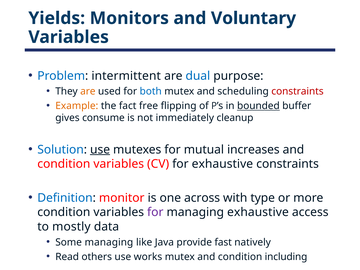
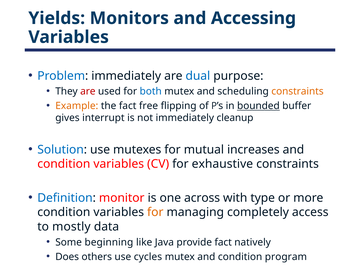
Voluntary: Voluntary -> Accessing (253, 18)
Problem intermittent: intermittent -> immediately (126, 76)
are colour: orange -> red (88, 91)
constraints colour: red -> orange (297, 91)
consume: consume -> interrupt (103, 118)
use underline: present -> none (100, 150)
for colour: purple -> orange (155, 212)
managing exhaustive: exhaustive -> completely (258, 212)
Some managing: managing -> beginning (109, 242)
provide fast: fast -> fact (223, 242)
Read: Read -> Does (67, 257)
works: works -> cycles (148, 257)
including: including -> program (286, 257)
